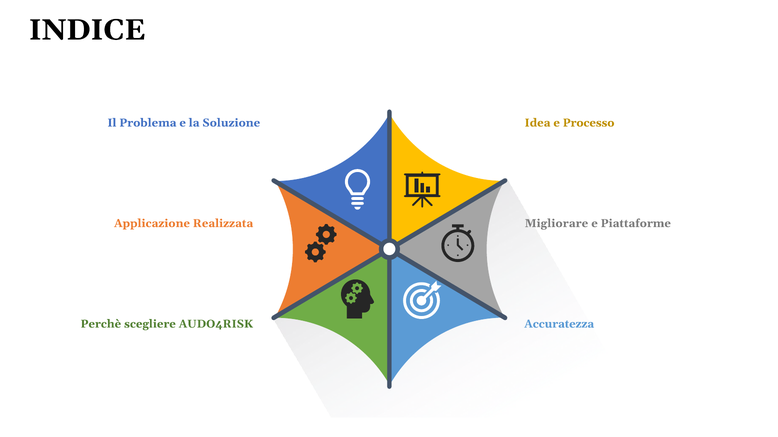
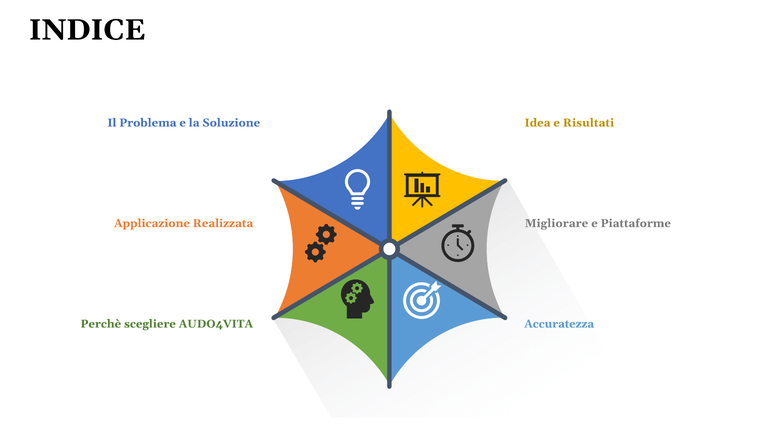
Processo: Processo -> Risultati (588, 123)
AUDO4RISK: AUDO4RISK -> AUDO4VITA (216, 324)
